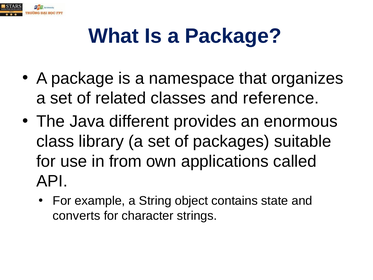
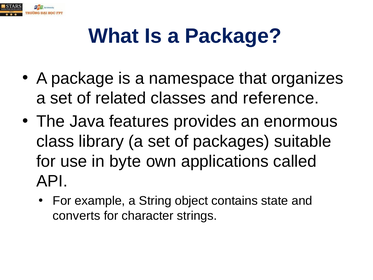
different: different -> features (139, 121)
from: from -> byte (125, 161)
